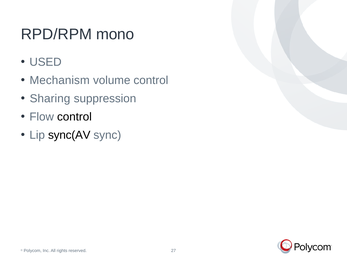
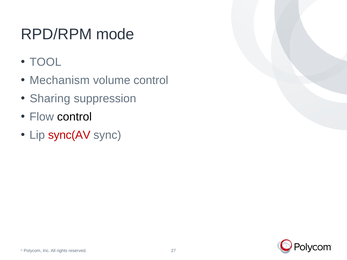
mono: mono -> mode (115, 34)
USED: USED -> TOOL (45, 62)
sync(AV colour: black -> red (69, 135)
